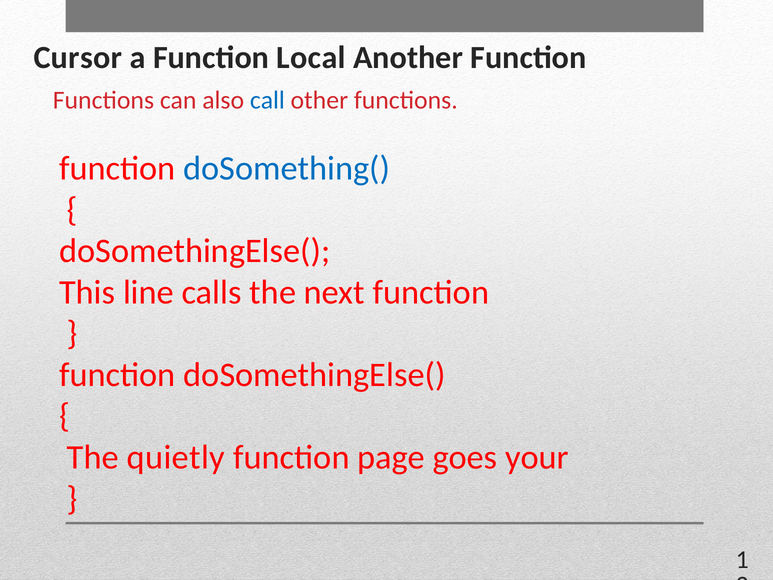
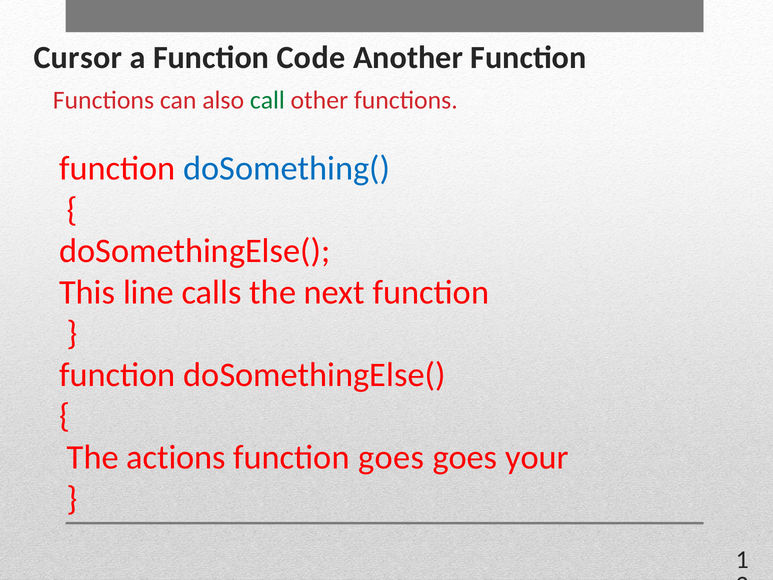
Local: Local -> Code (311, 58)
call colour: blue -> green (267, 100)
quietly: quietly -> actions (176, 457)
function page: page -> goes (391, 457)
